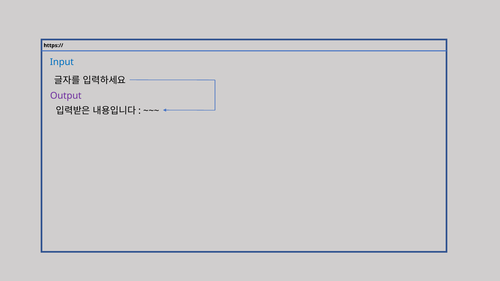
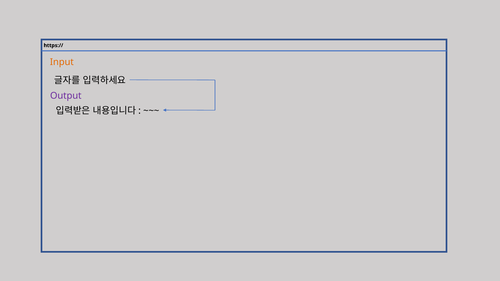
Input colour: blue -> orange (62, 62)
